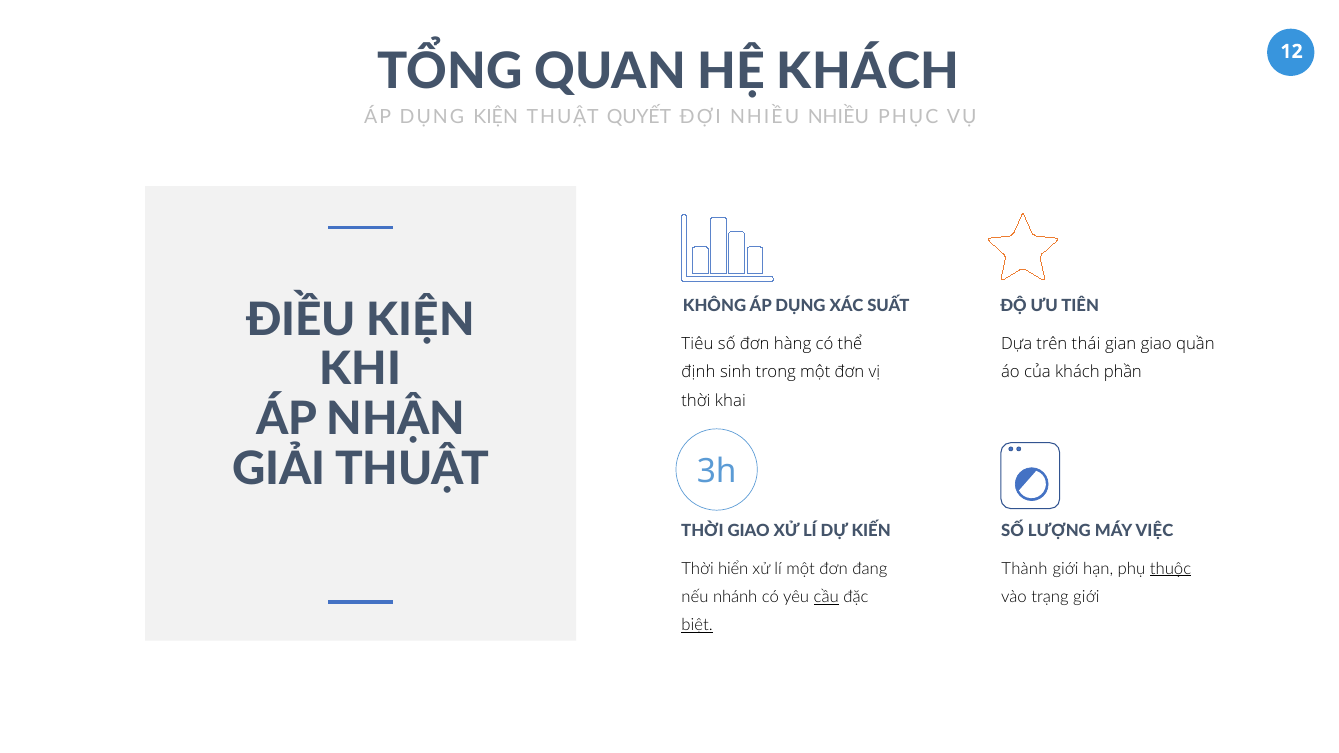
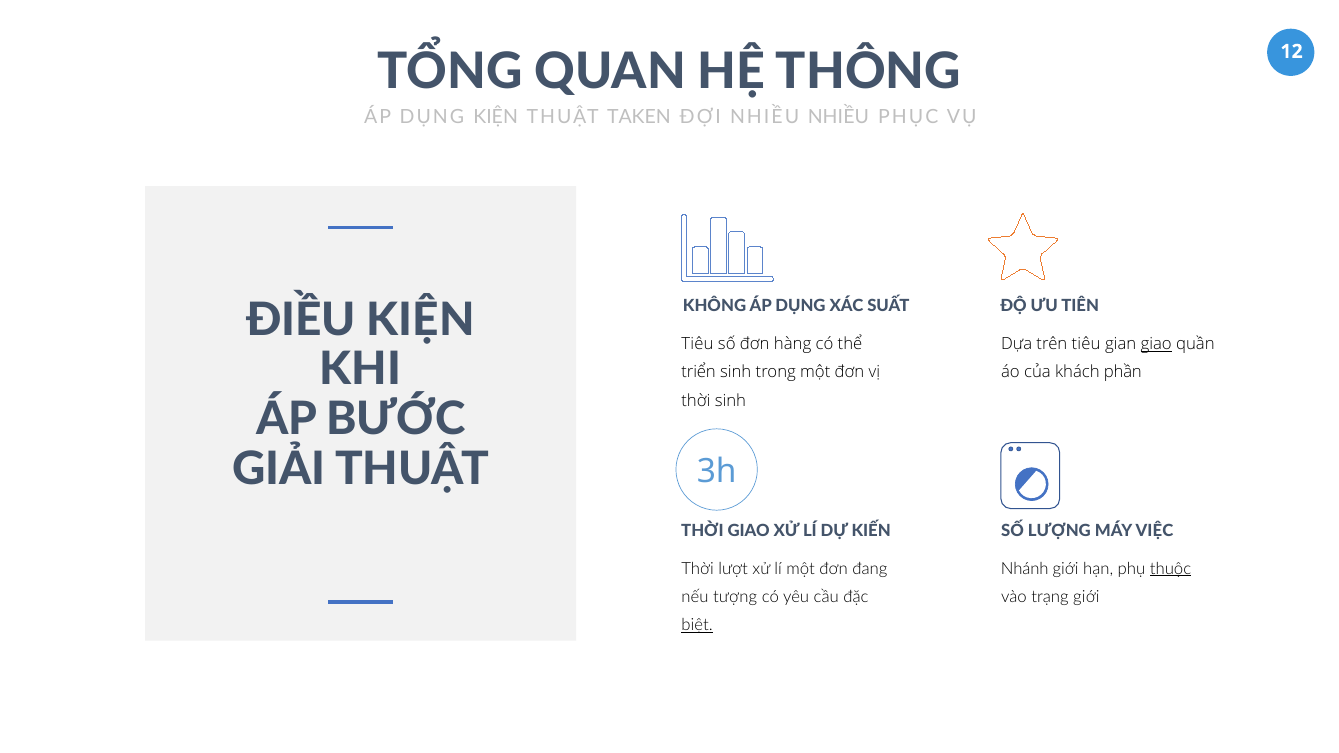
HỆ KHÁCH: KHÁCH -> THÔNG (868, 72)
QUYẾT: QUYẾT -> TAKEN (639, 117)
trên thái: thái -> tiêu (1086, 344)
giao underline: none -> present (1156, 344)
định: định -> triển (699, 372)
thời khai: khai -> sinh (730, 401)
NHẬN: NHẬN -> BƯỚC (396, 419)
Thành: Thành -> Nhánh (1025, 569)
hiển: hiển -> lượt (733, 569)
nhánh: nhánh -> tượng (735, 597)
cầu underline: present -> none (826, 597)
